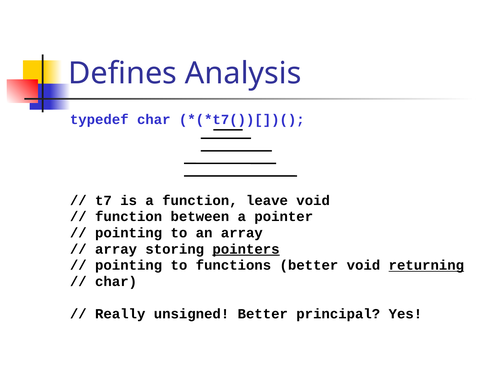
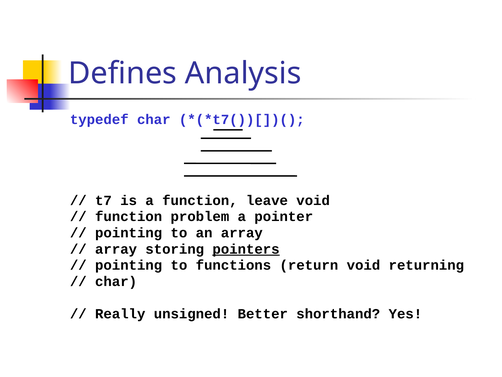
between: between -> problem (200, 216)
functions better: better -> return (309, 265)
returning underline: present -> none (426, 265)
principal: principal -> shorthand (338, 314)
